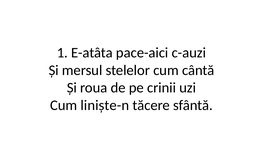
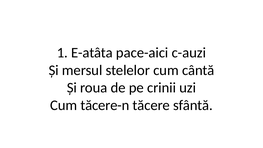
liniște-n: liniște-n -> tăcere-n (105, 105)
